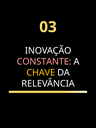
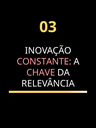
CHAVE colour: yellow -> pink (41, 73)
